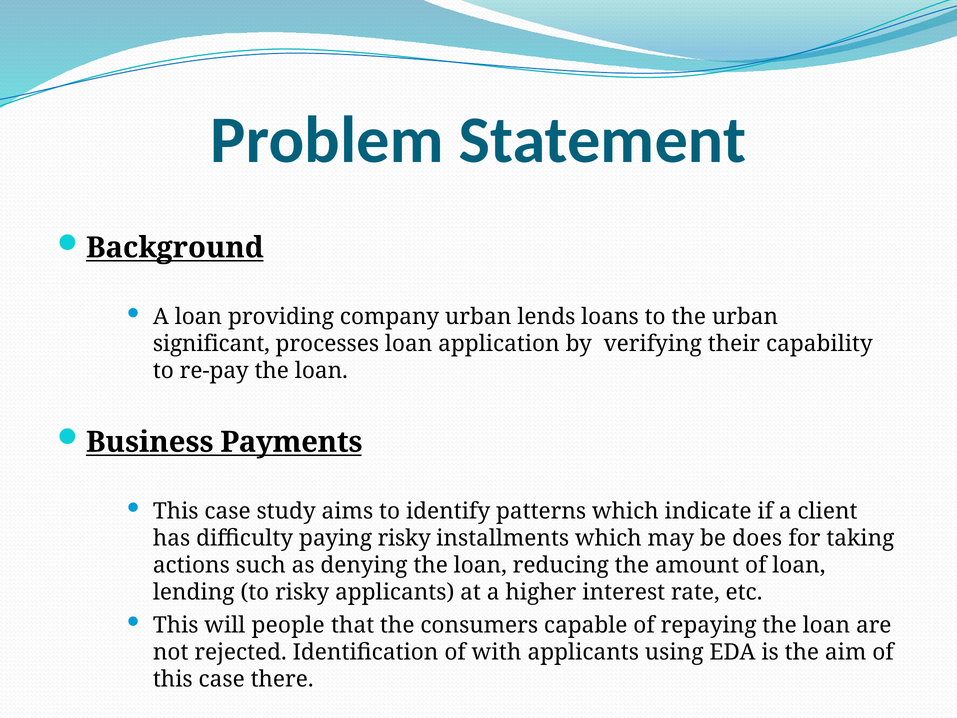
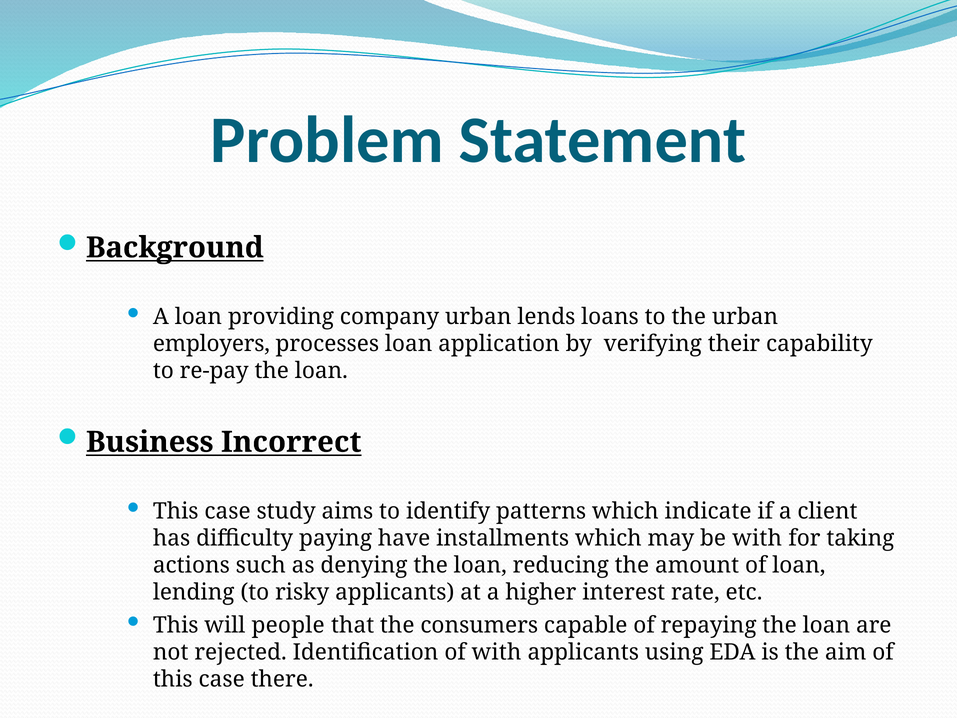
significant: significant -> employers (211, 344)
Payments: Payments -> Incorrect (291, 442)
paying risky: risky -> have (404, 538)
be does: does -> with (757, 538)
